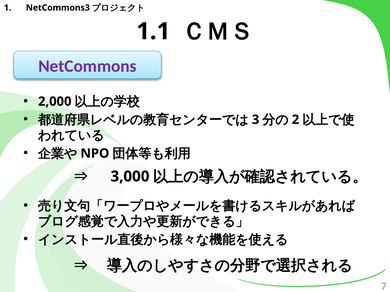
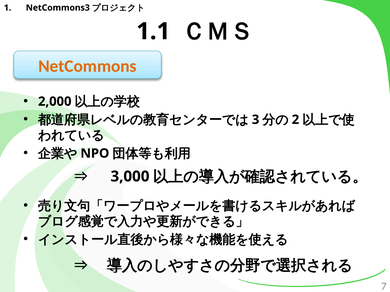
NetCommons colour: purple -> orange (87, 66)
